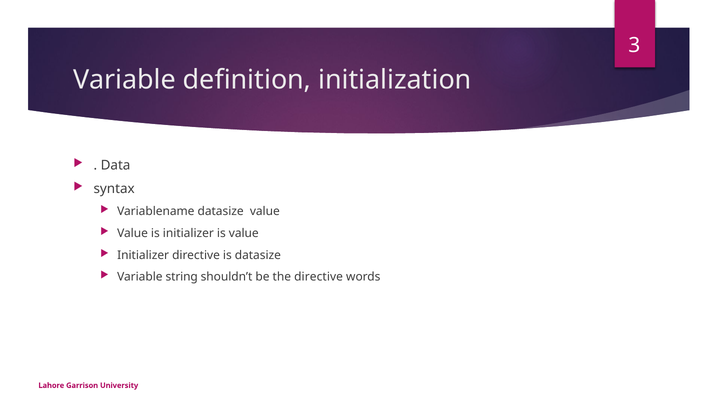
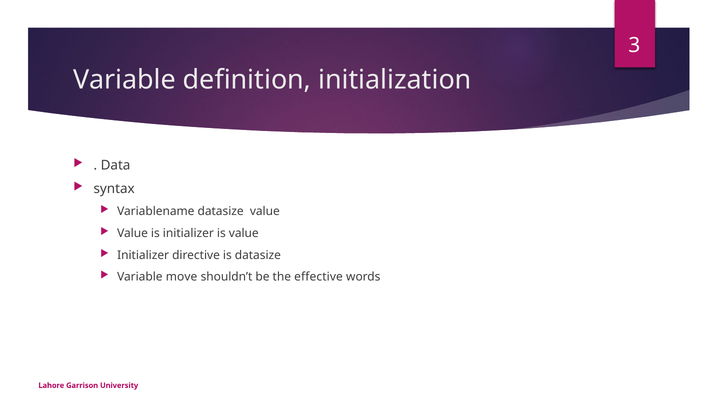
string: string -> move (182, 277)
the directive: directive -> effective (319, 277)
